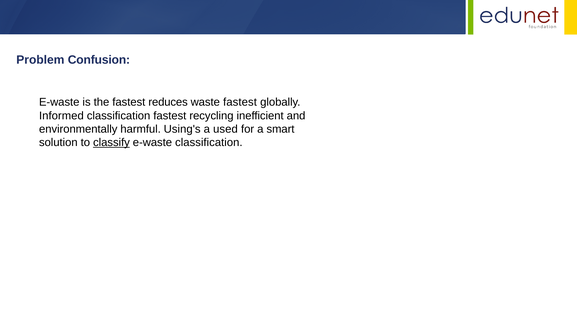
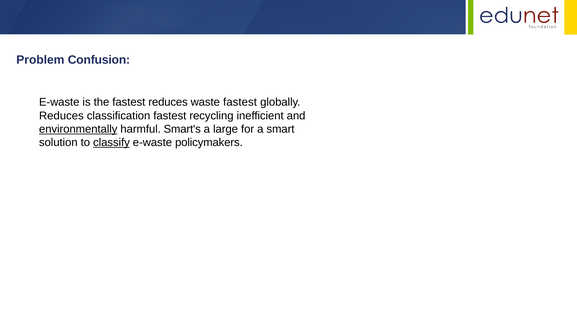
Informed: Informed -> Reduces (61, 116)
environmentally underline: none -> present (78, 129)
Using's: Using's -> Smart's (182, 129)
used: used -> large (226, 129)
e-waste classification: classification -> policymakers (209, 143)
